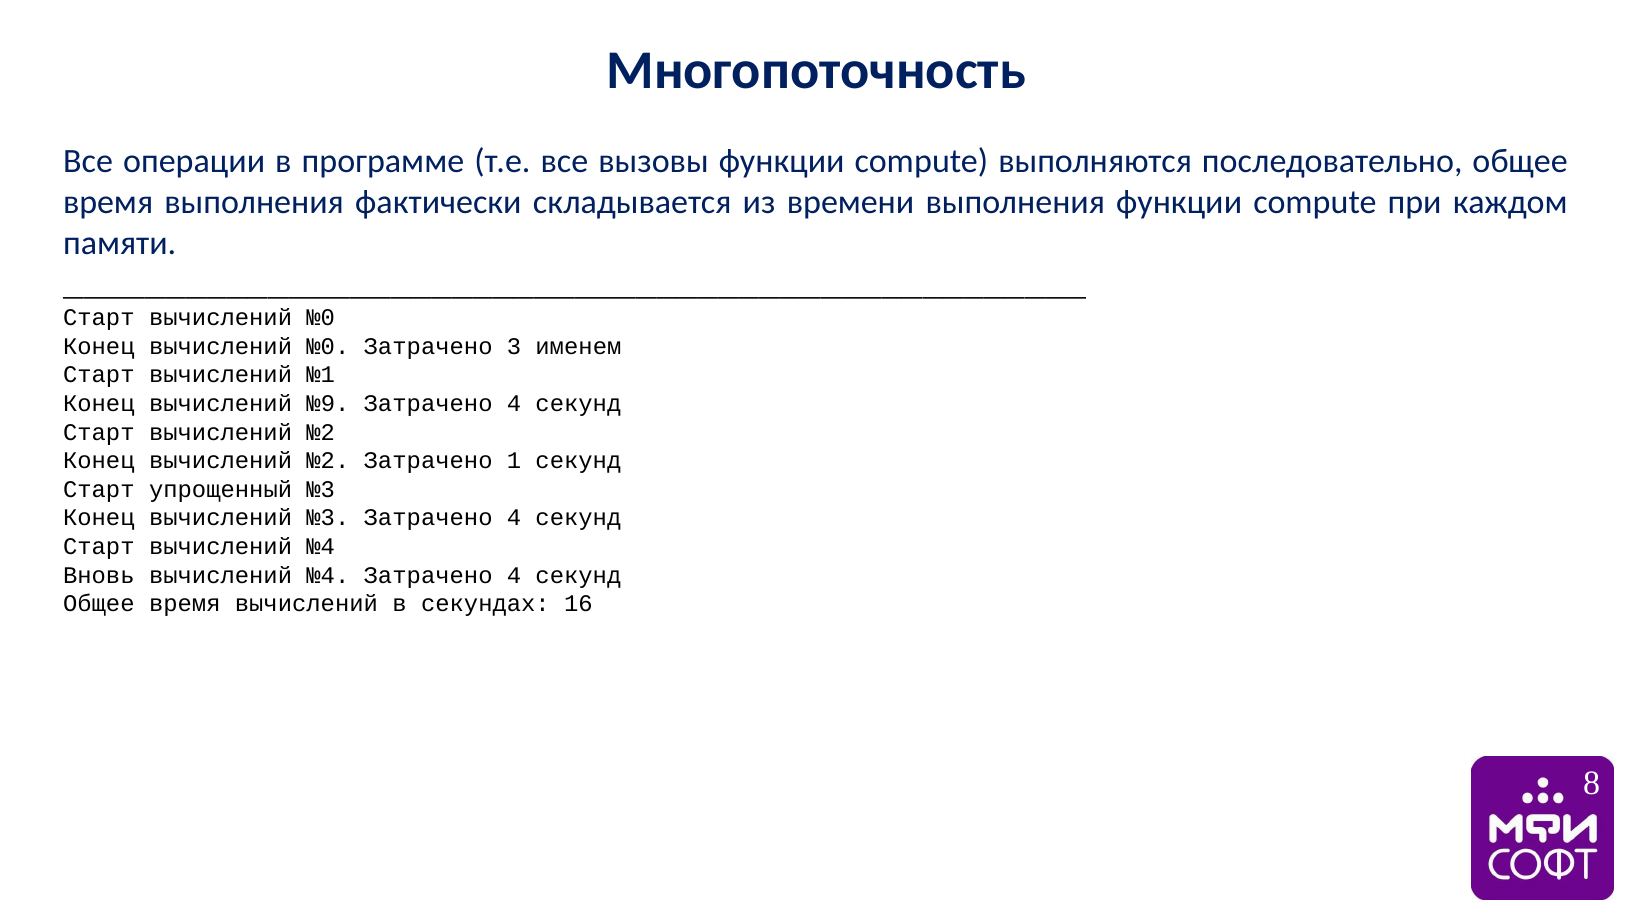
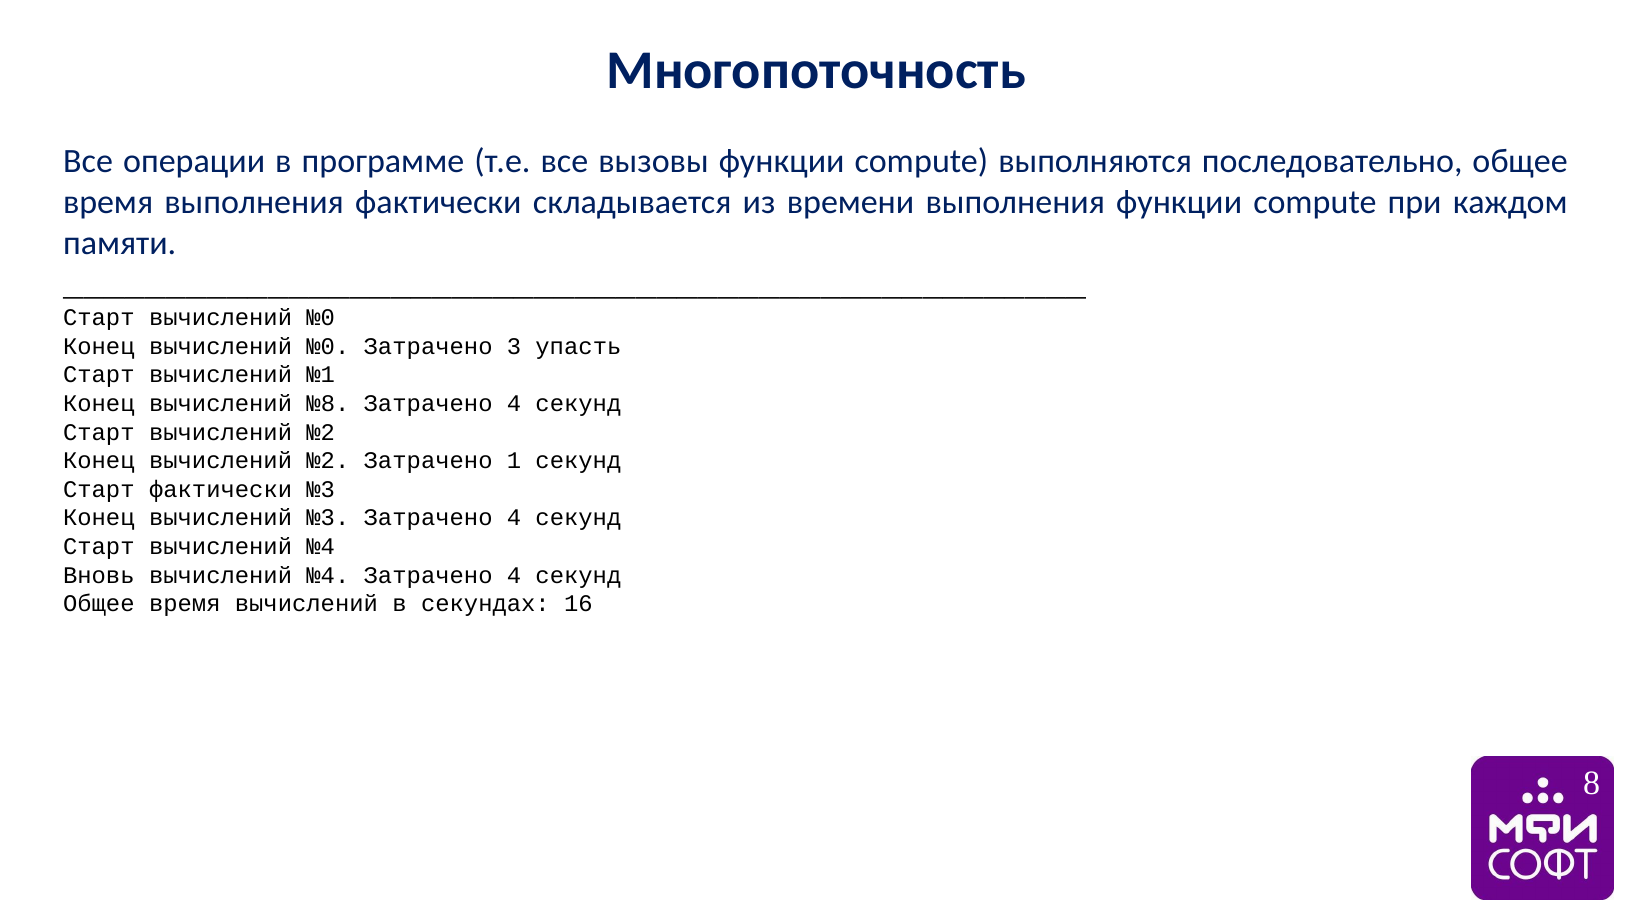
именем: именем -> упасть (578, 346)
№9: №9 -> №8 (328, 403)
Старт упрощенный: упрощенный -> фактически (221, 489)
